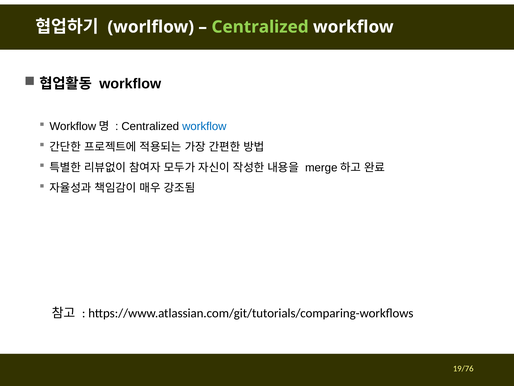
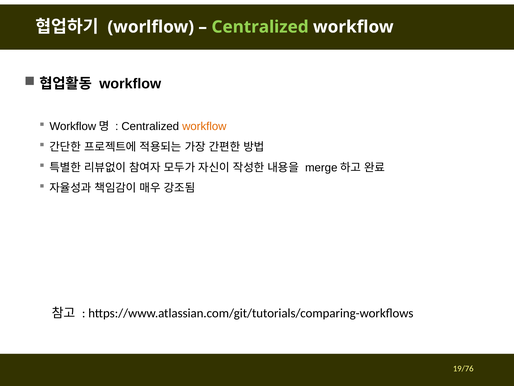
workflow colour: blue -> orange (204, 126)
